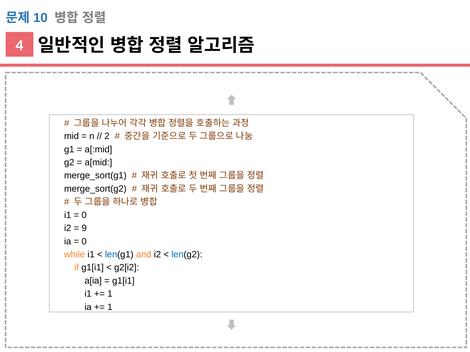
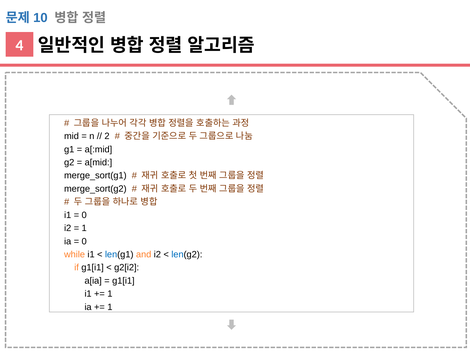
9: 9 -> 1 (84, 229)
